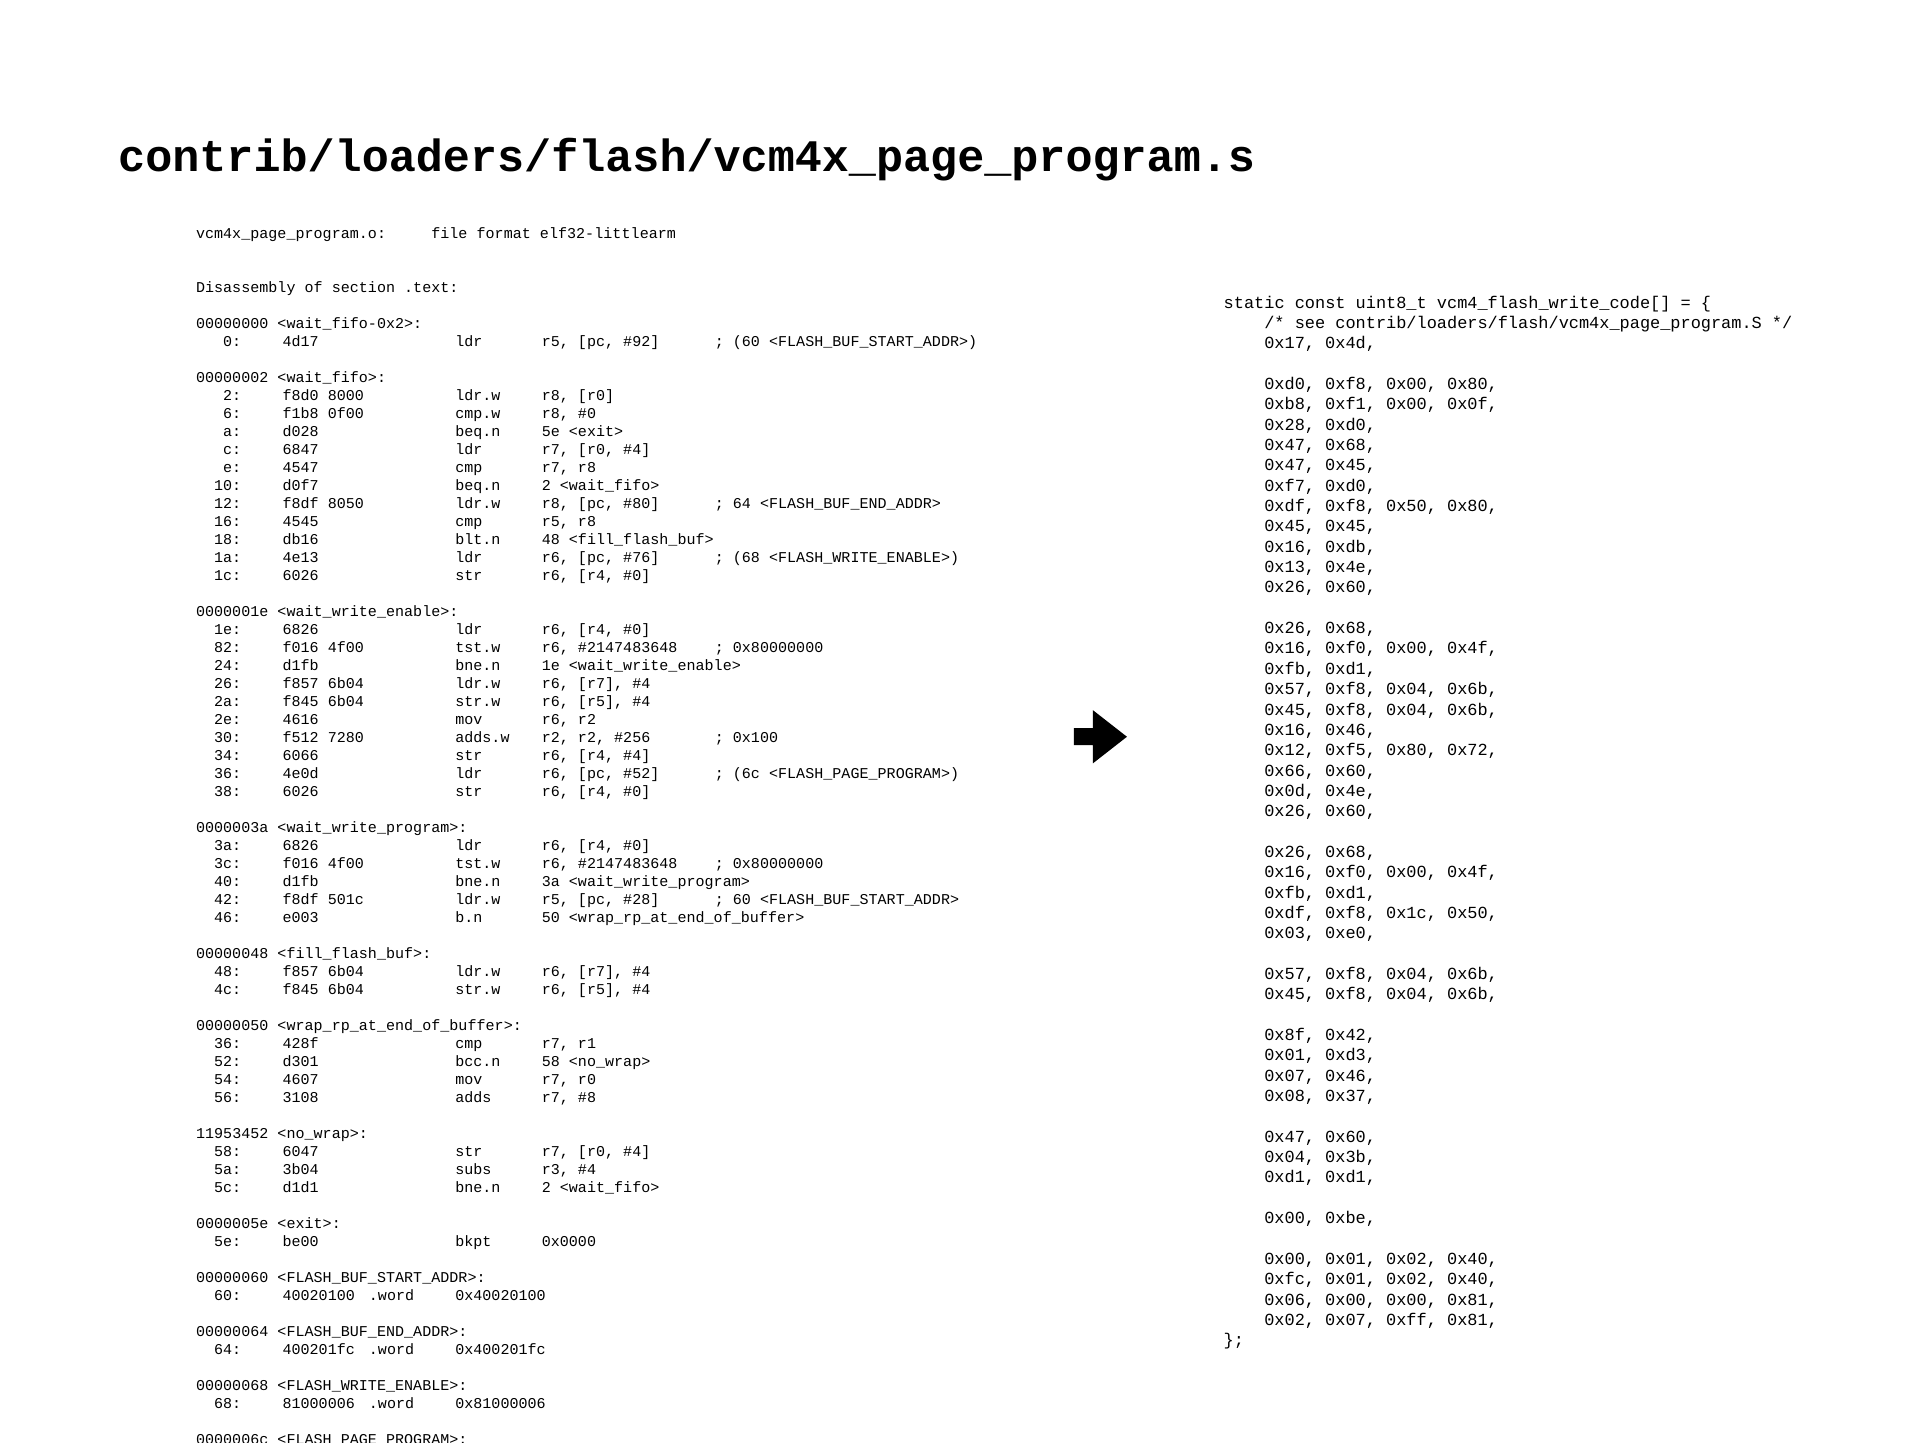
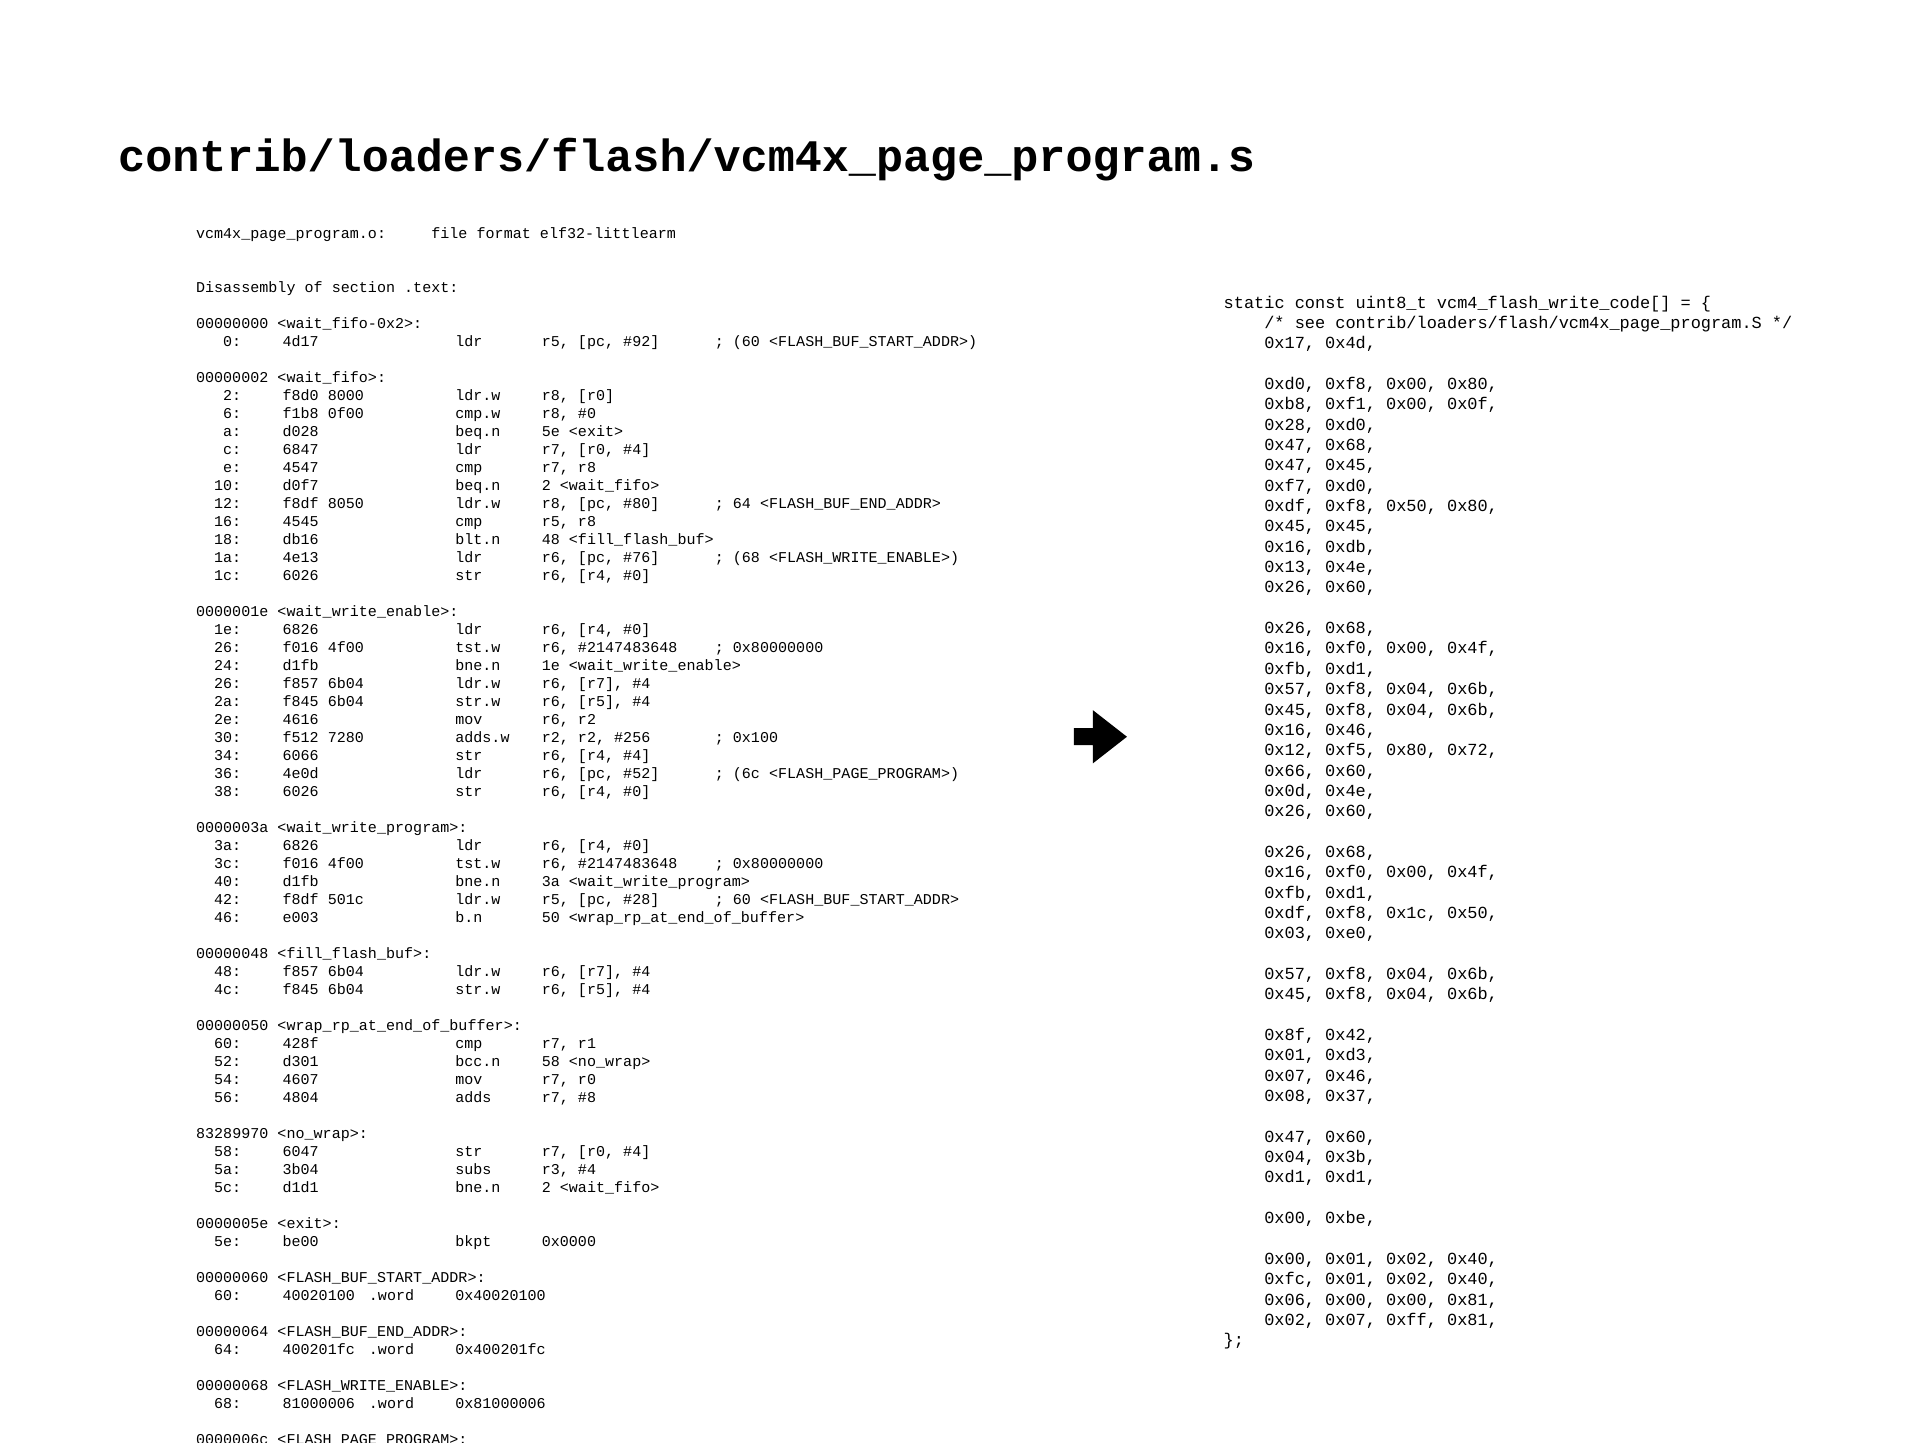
82: 82 -> 26 (228, 647)
36: 36 -> 60 (228, 1043)
3108: 3108 -> 4804 (301, 1097)
11953452: 11953452 -> 83289970 (232, 1133)
